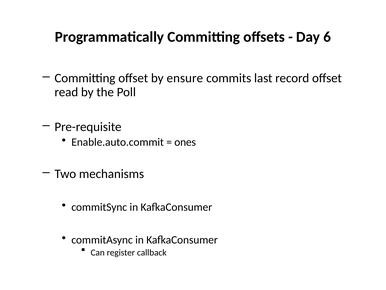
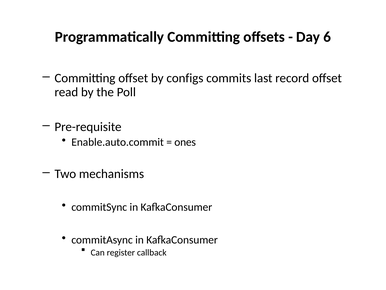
ensure: ensure -> configs (185, 78)
